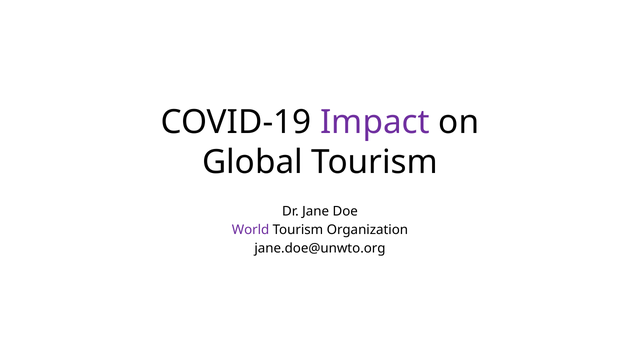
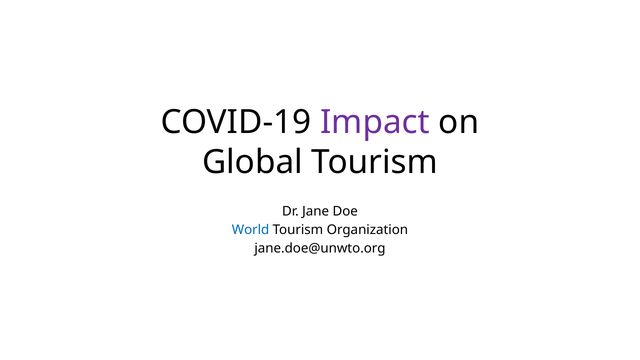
World colour: purple -> blue (251, 230)
